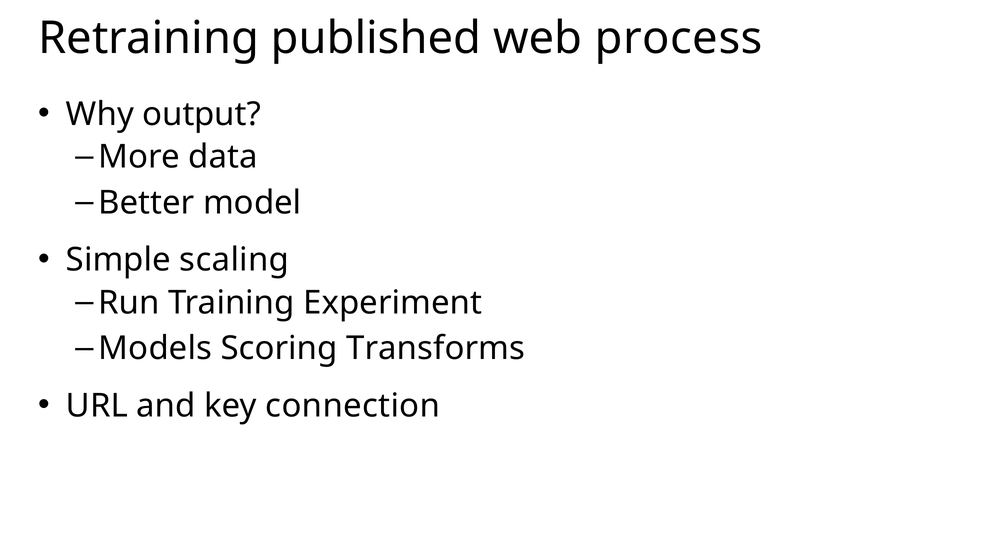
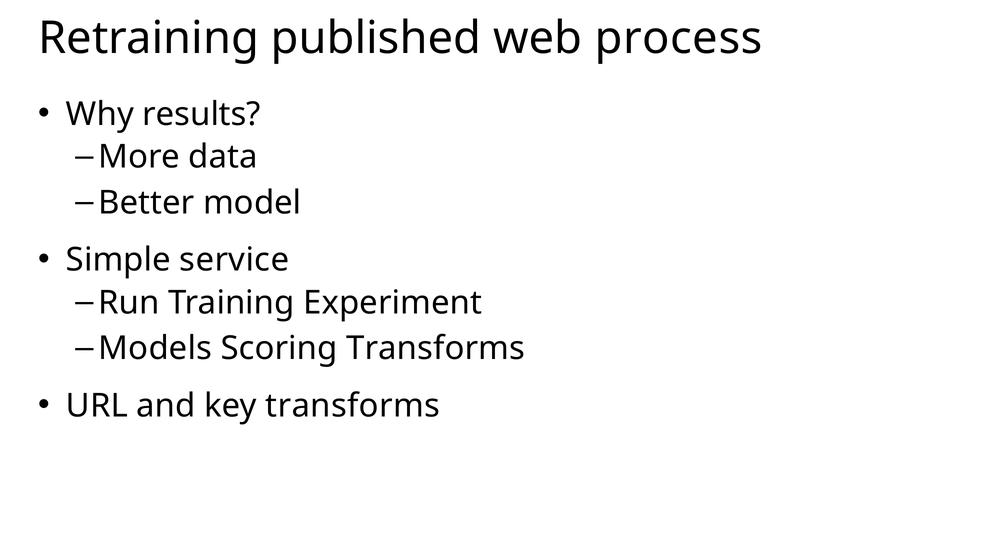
output: output -> results (202, 114)
scaling: scaling -> service (234, 260)
key connection: connection -> transforms (353, 406)
